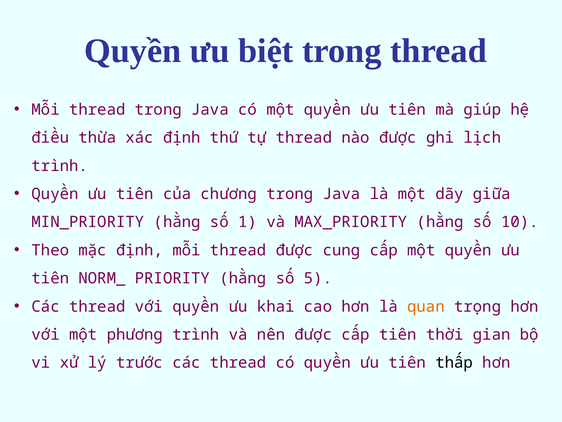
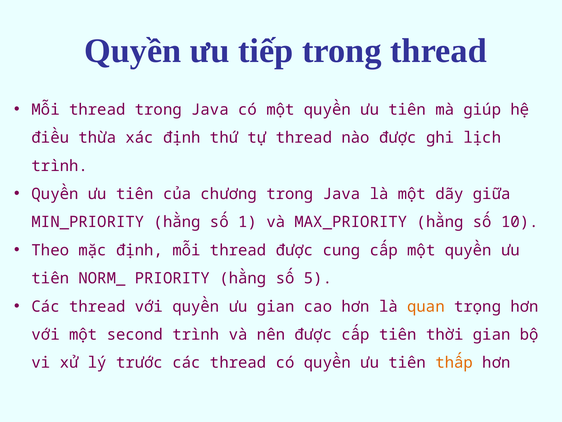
biệt: biệt -> tiếp (266, 51)
ưu khai: khai -> gian (276, 306)
phương: phương -> second (135, 334)
thấp colour: black -> orange (454, 362)
